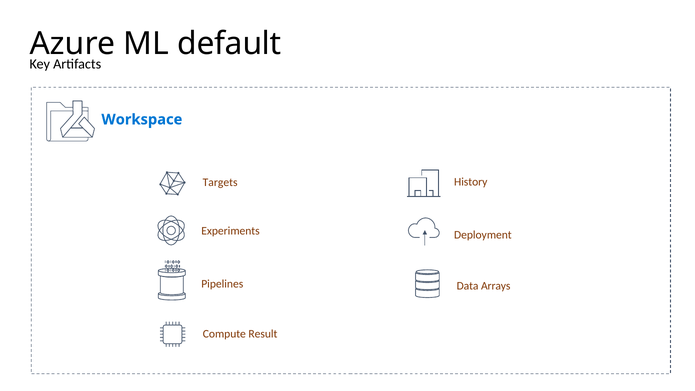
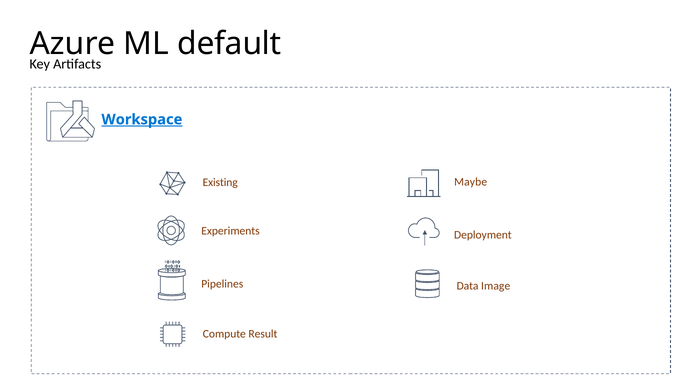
Workspace underline: none -> present (142, 119)
History: History -> Maybe (471, 182)
Targets: Targets -> Existing (220, 183)
Arrays: Arrays -> Image (496, 286)
